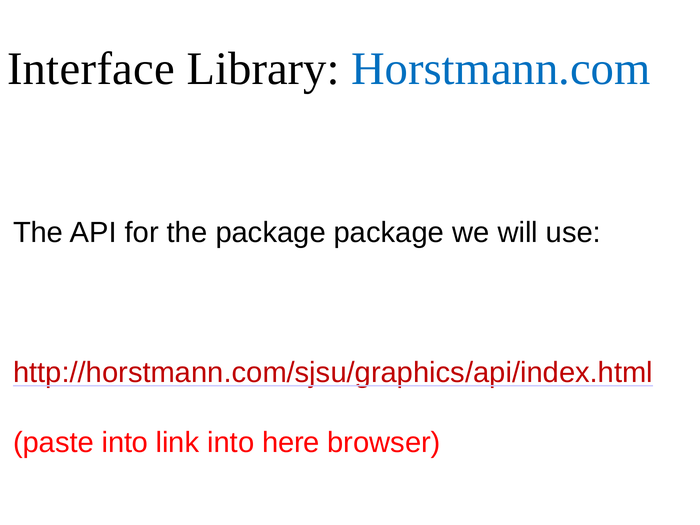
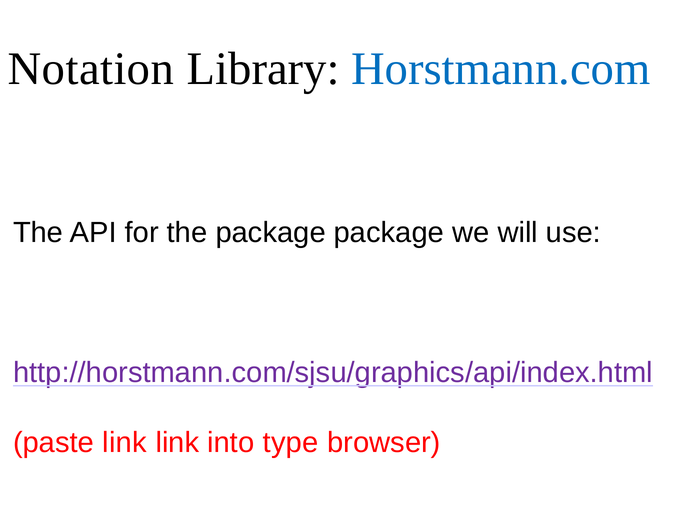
Interface: Interface -> Notation (91, 69)
http://horstmann.com/sjsu/graphics/api/index.html colour: red -> purple (333, 373)
paste into: into -> link (125, 443)
here: here -> type (291, 443)
